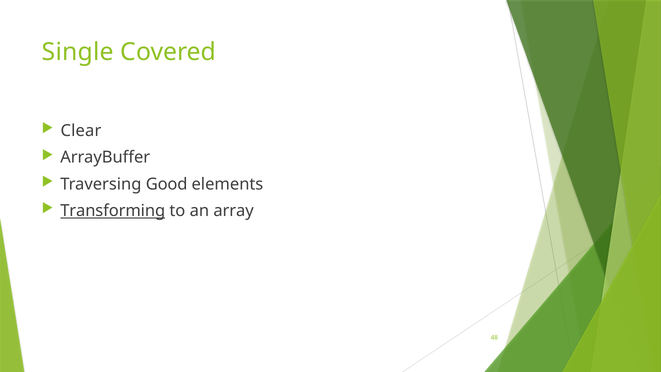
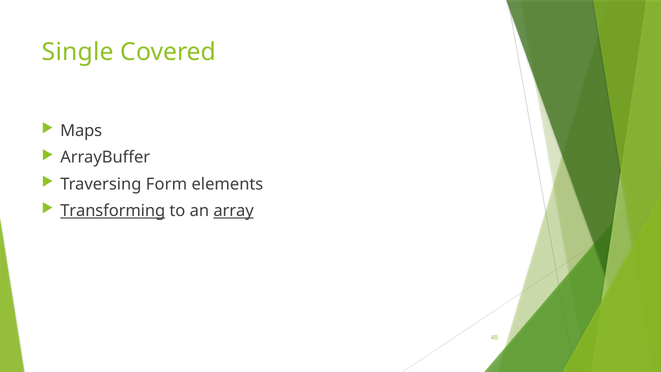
Clear: Clear -> Maps (81, 131)
Good: Good -> Form (166, 184)
array underline: none -> present (234, 211)
